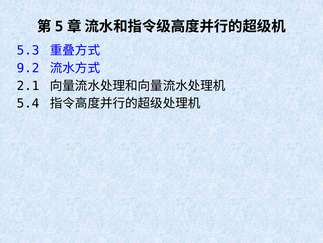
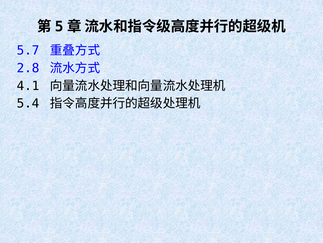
5.3: 5.3 -> 5.7 (28, 50)
9.2: 9.2 -> 2.8 (28, 68)
2.1: 2.1 -> 4.1 (28, 86)
